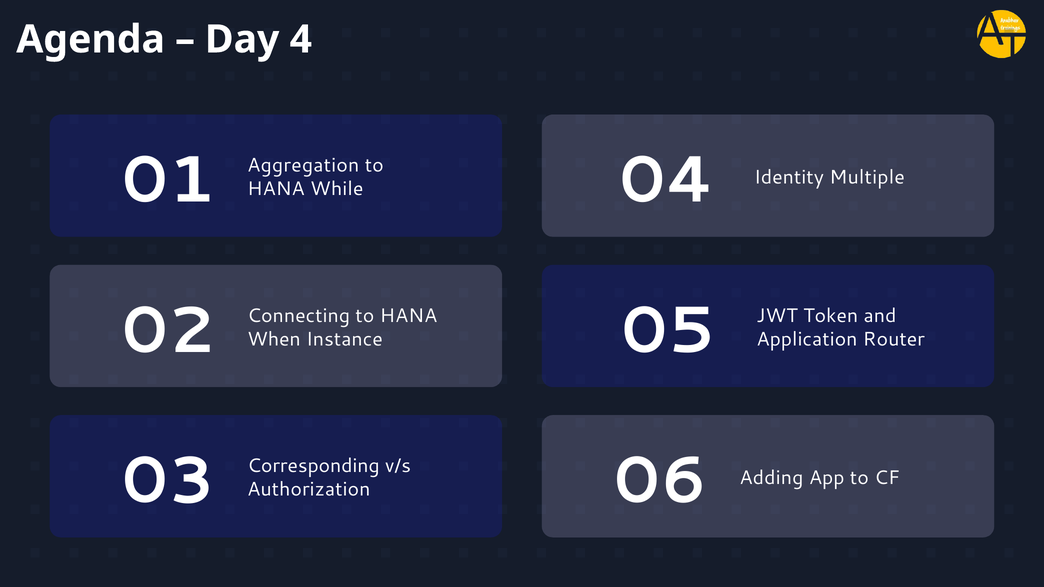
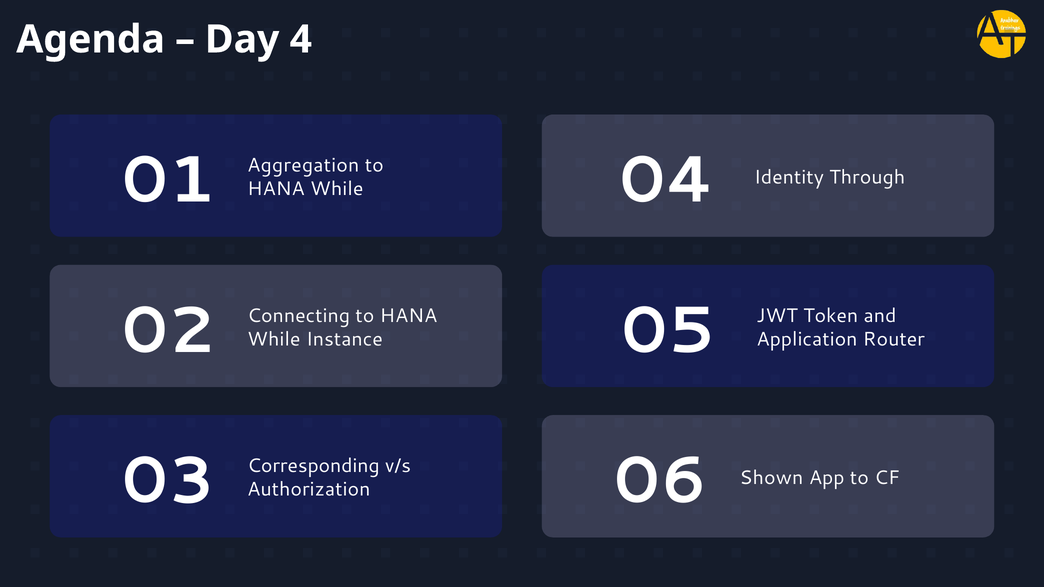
Multiple: Multiple -> Through (867, 177)
When: When -> While (274, 339)
Adding: Adding -> Shown (771, 478)
